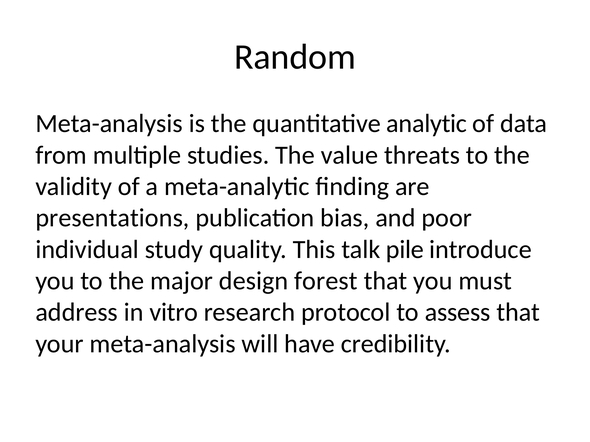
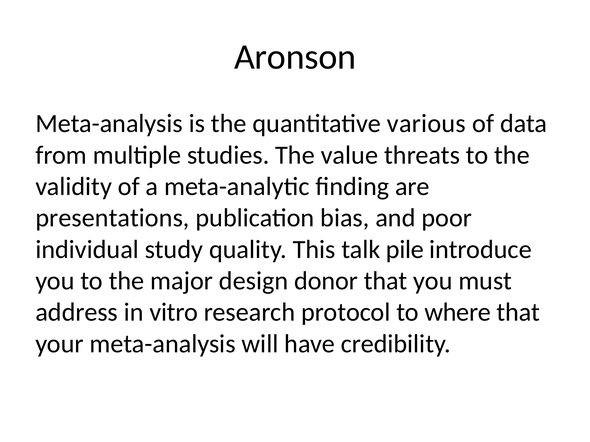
Random: Random -> Aronson (295, 57)
analytic: analytic -> various (426, 124)
forest: forest -> donor (326, 281)
assess: assess -> where (458, 313)
